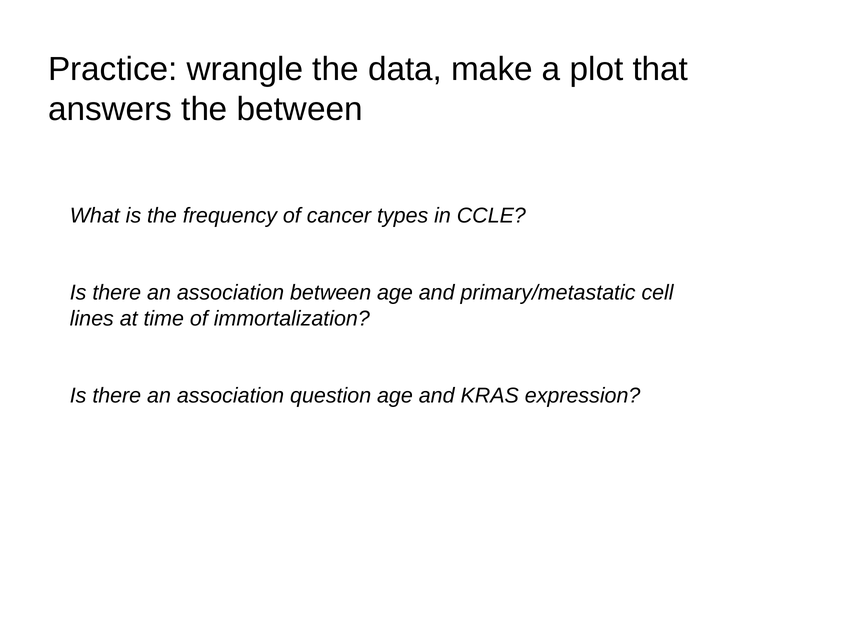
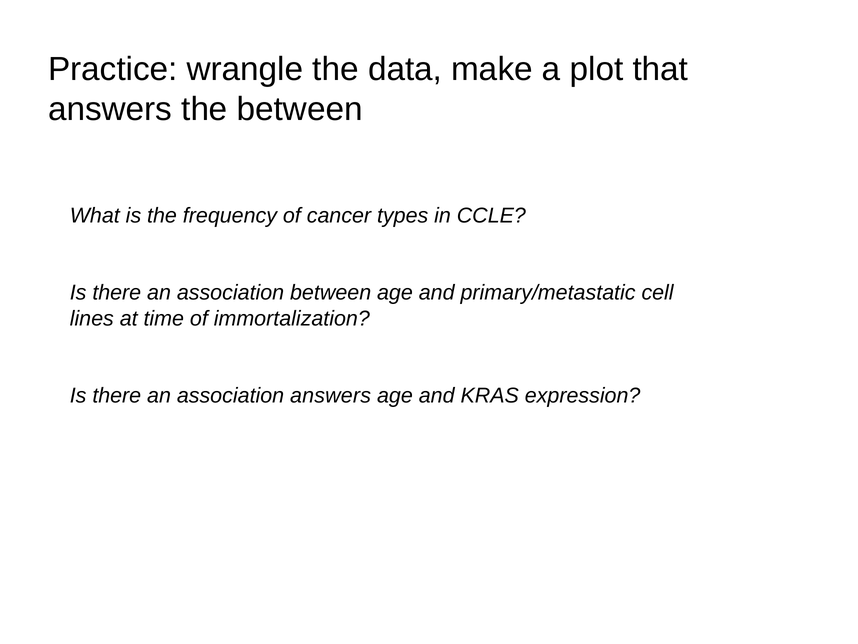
association question: question -> answers (331, 395)
